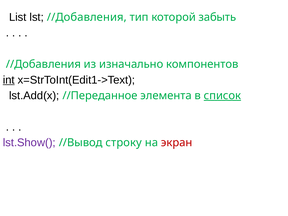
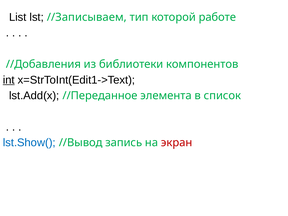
lst //Добавления: //Добавления -> //Записываем (87, 17)
забыть: забыть -> работе (217, 17)
изначально: изначально -> библиотеки (131, 64)
список underline: present -> none (222, 96)
lst.Show( colour: purple -> blue (29, 143)
строку: строку -> запись (124, 143)
